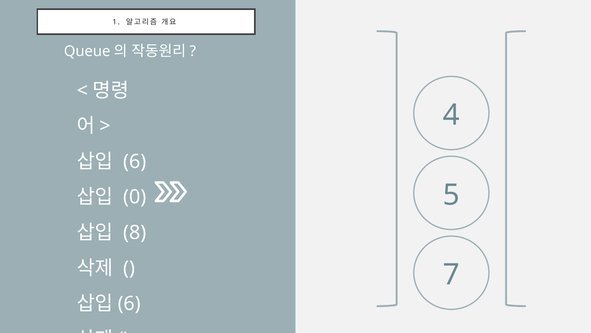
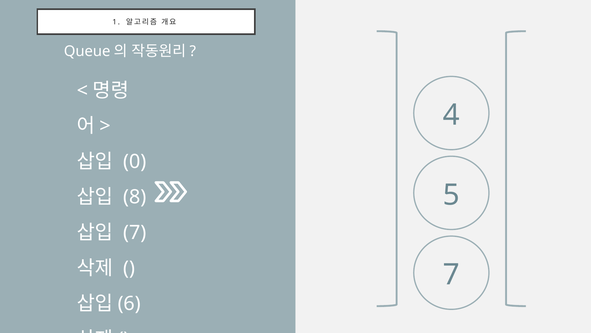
6: 6 -> 0 (135, 161)
0: 0 -> 8 (135, 197)
8: 8 -> 7 (135, 232)
